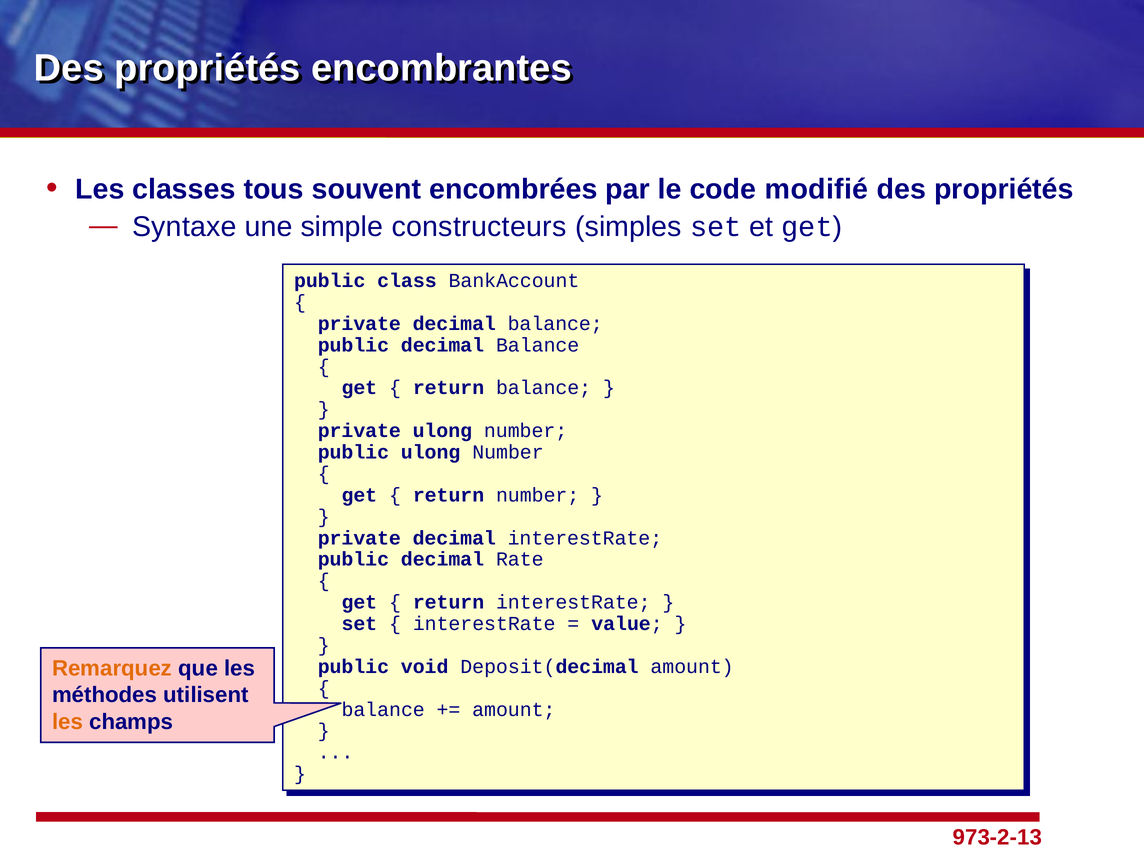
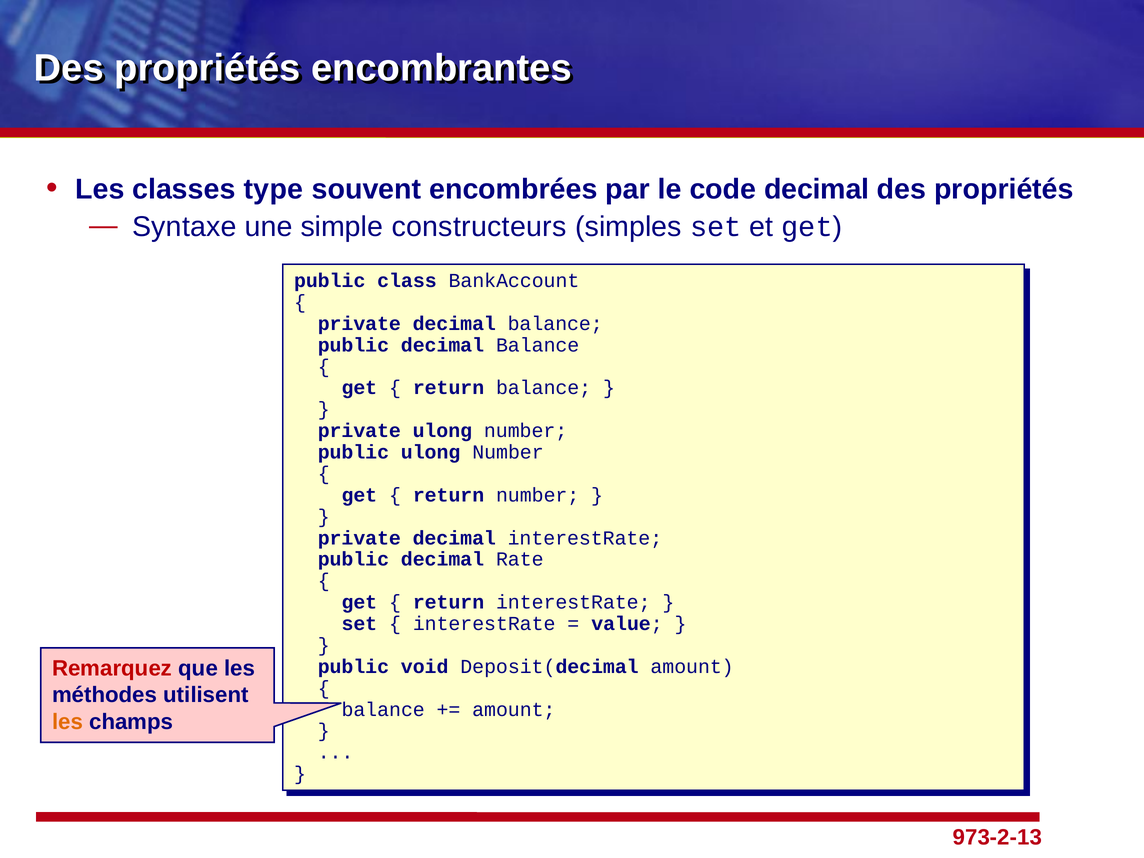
tous: tous -> type (273, 189)
code modifié: modifié -> decimal (817, 189)
Remarquez colour: orange -> red (112, 668)
